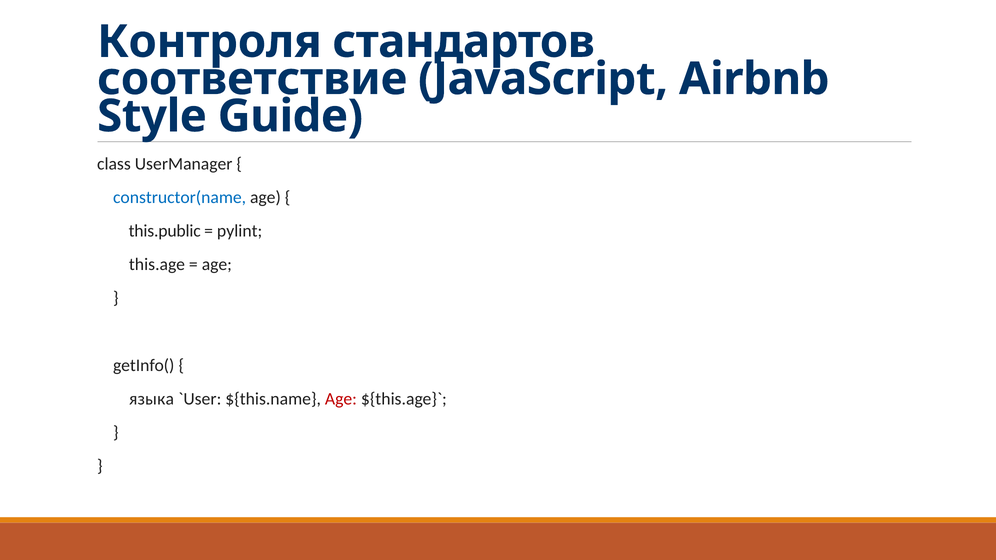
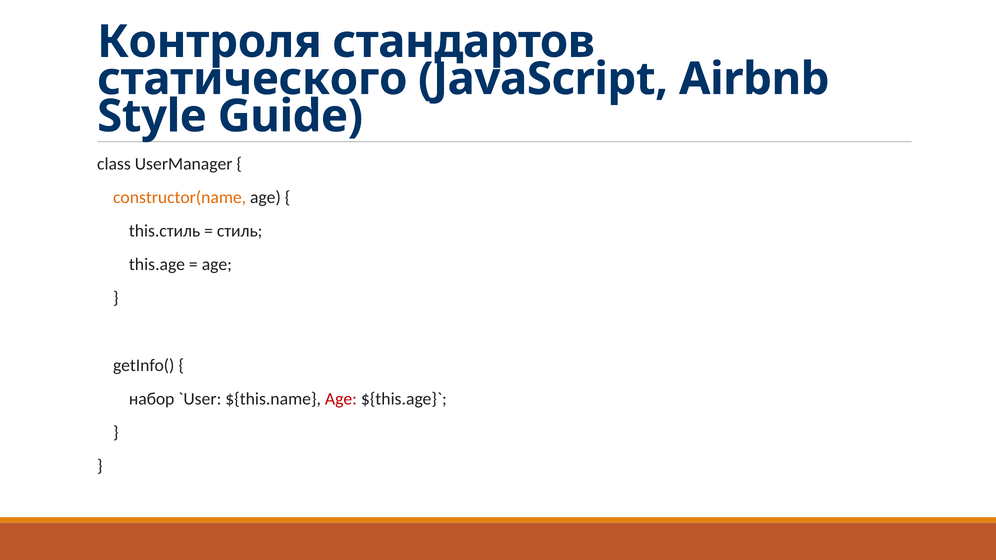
соответствие: соответствие -> статического (252, 79)
constructor(name colour: blue -> orange (180, 198)
this.public: this.public -> this.стиль (165, 231)
pylint: pylint -> стиль (240, 231)
языка: языка -> набор (152, 399)
